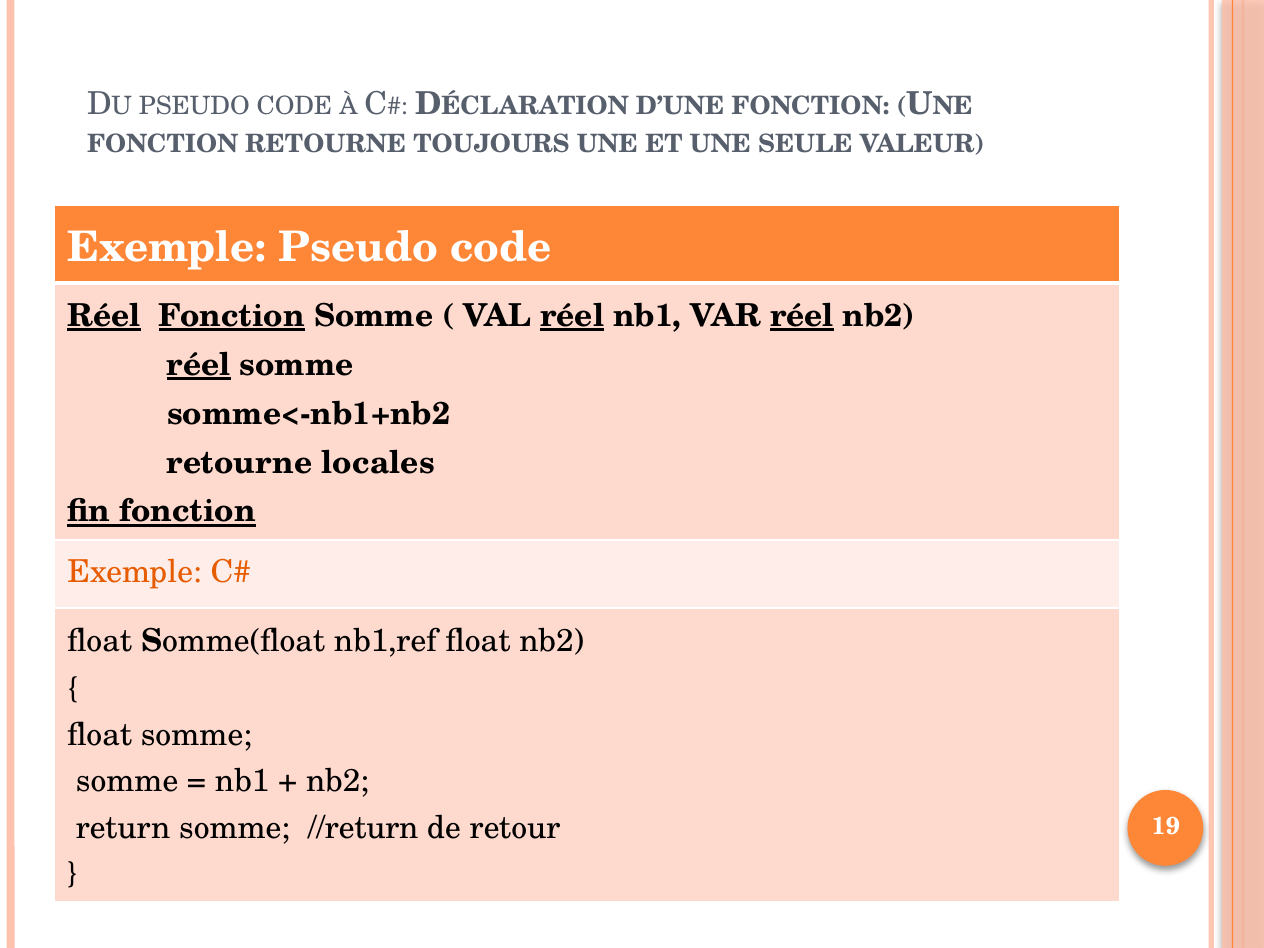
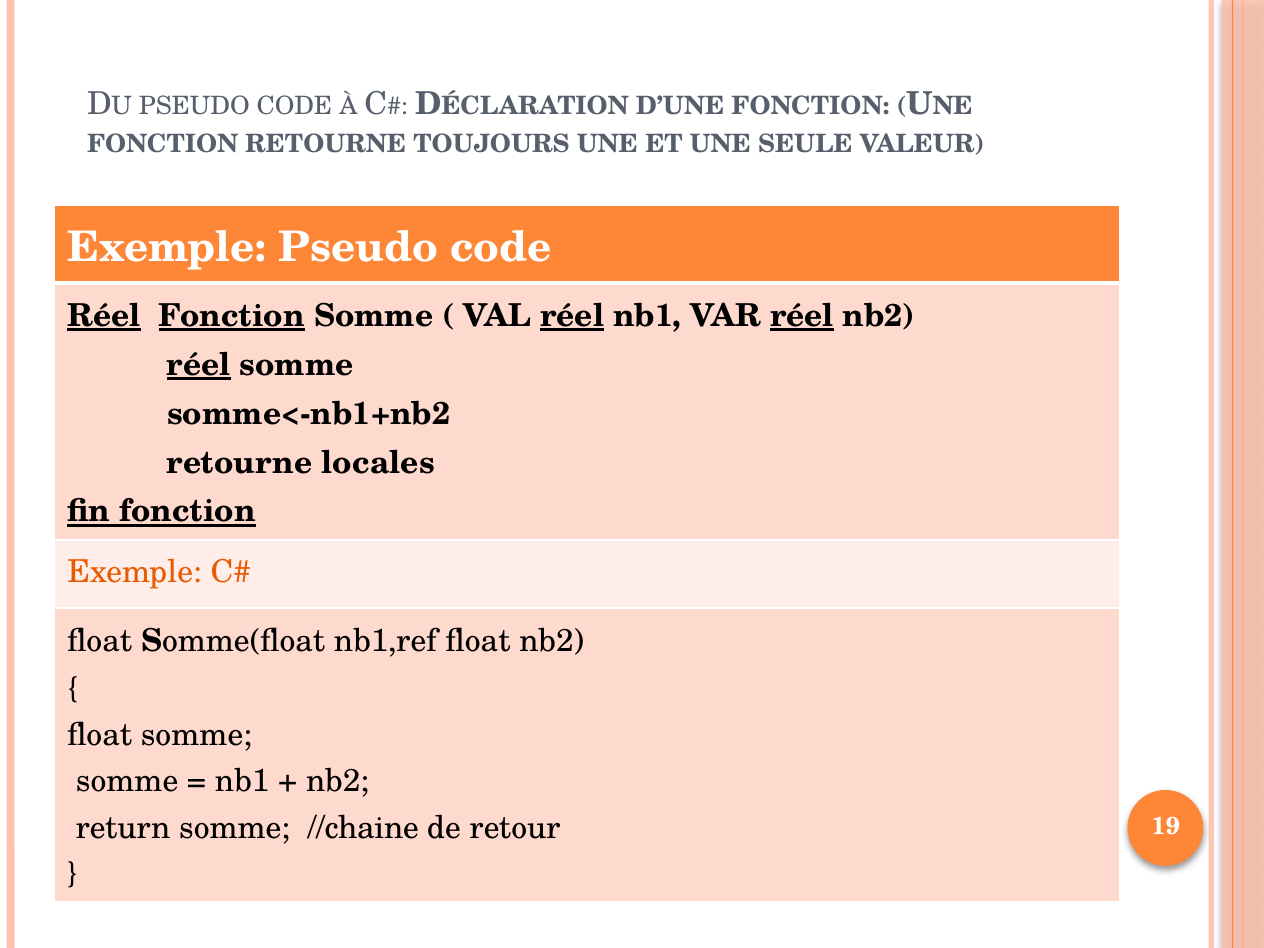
//return: //return -> //chaine (363, 828)
